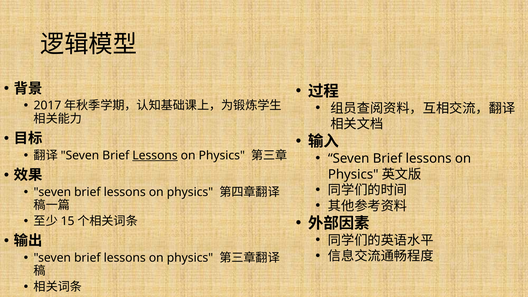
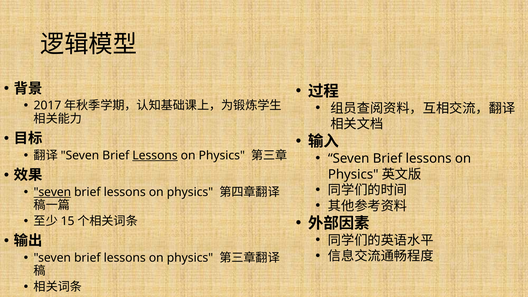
seven underline: none -> present (52, 192)
